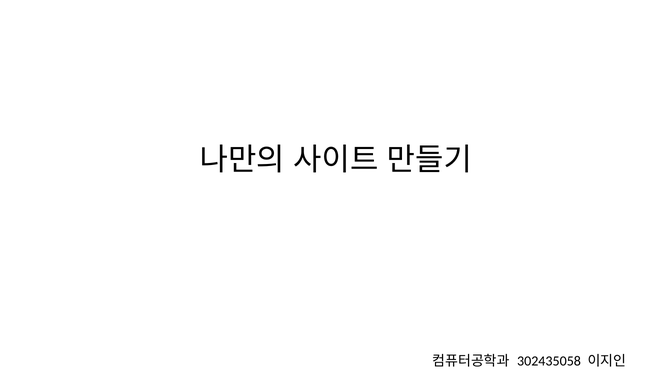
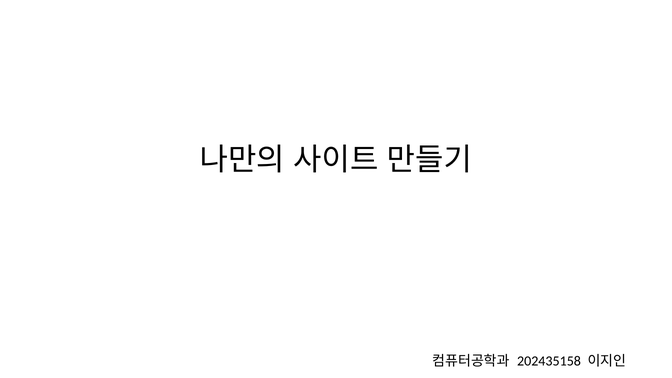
302435058: 302435058 -> 202435158 (549, 361)
